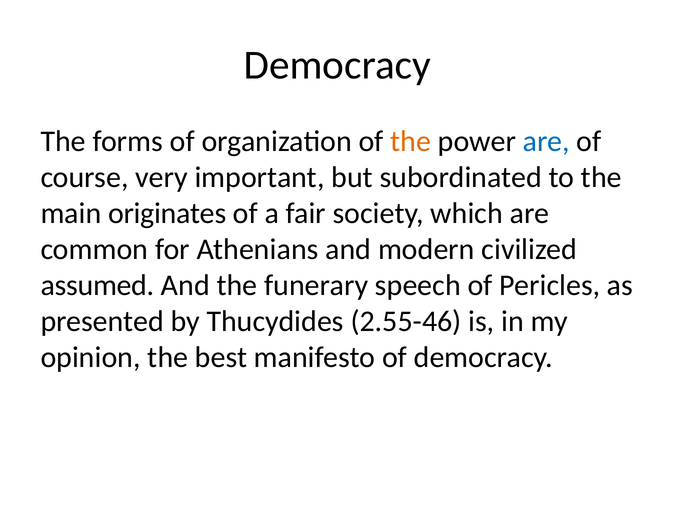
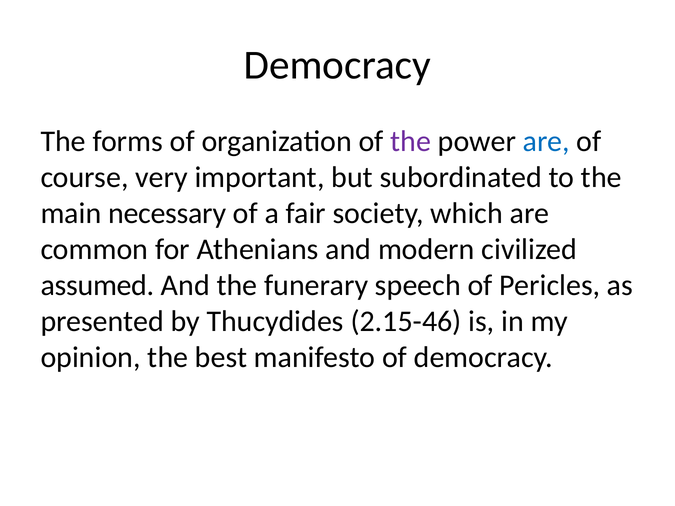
the colour: orange -> purple (411, 142)
originates: originates -> necessary (167, 214)
2.55-46: 2.55-46 -> 2.15-46 (406, 322)
